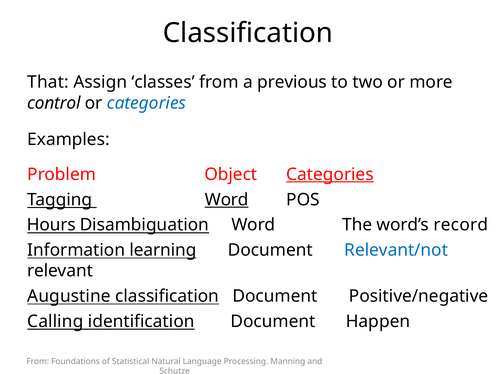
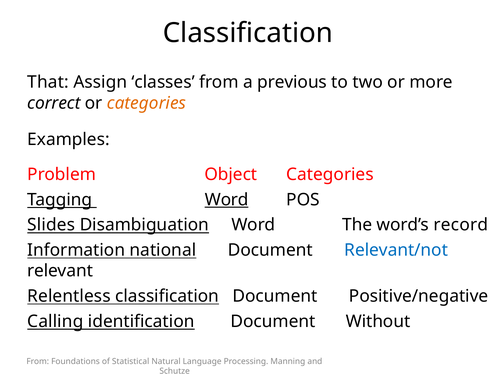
control: control -> correct (54, 103)
categories colour: blue -> orange (147, 103)
Categories underline: present -> none (330, 175)
Hours: Hours -> Slides (51, 225)
learning: learning -> national (163, 250)
Augustine: Augustine -> Relentless (69, 296)
Happen: Happen -> Without (378, 322)
